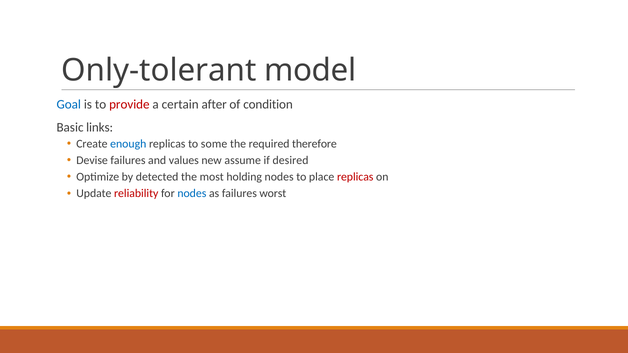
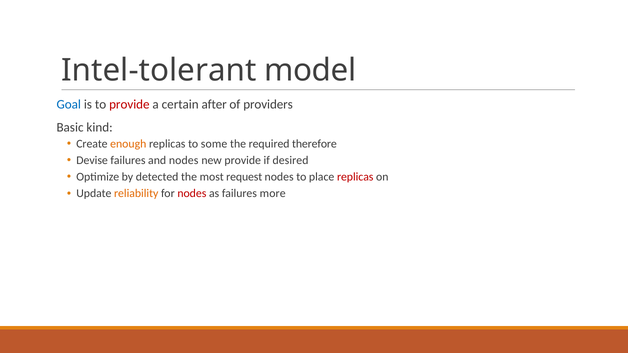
Only-tolerant: Only-tolerant -> Intel-tolerant (159, 70)
condition: condition -> providers (268, 104)
links: links -> kind (100, 128)
enough colour: blue -> orange (128, 144)
and values: values -> nodes (184, 160)
new assume: assume -> provide (243, 160)
holding: holding -> request (244, 177)
reliability colour: red -> orange (136, 194)
nodes colour: blue -> red (192, 194)
worst: worst -> more (273, 194)
